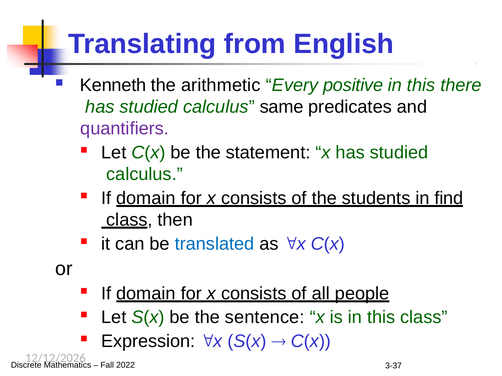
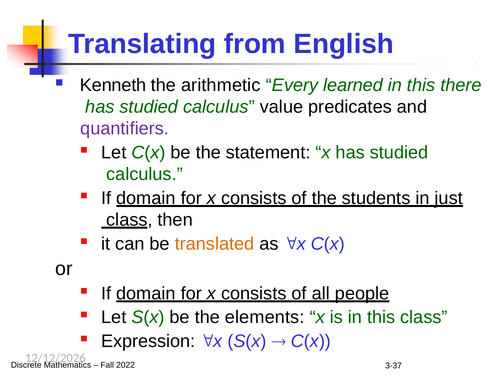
positive: positive -> learned (353, 85)
same: same -> value (281, 107)
find: find -> just (449, 198)
translated colour: blue -> orange (215, 244)
sentence: sentence -> elements (265, 318)
